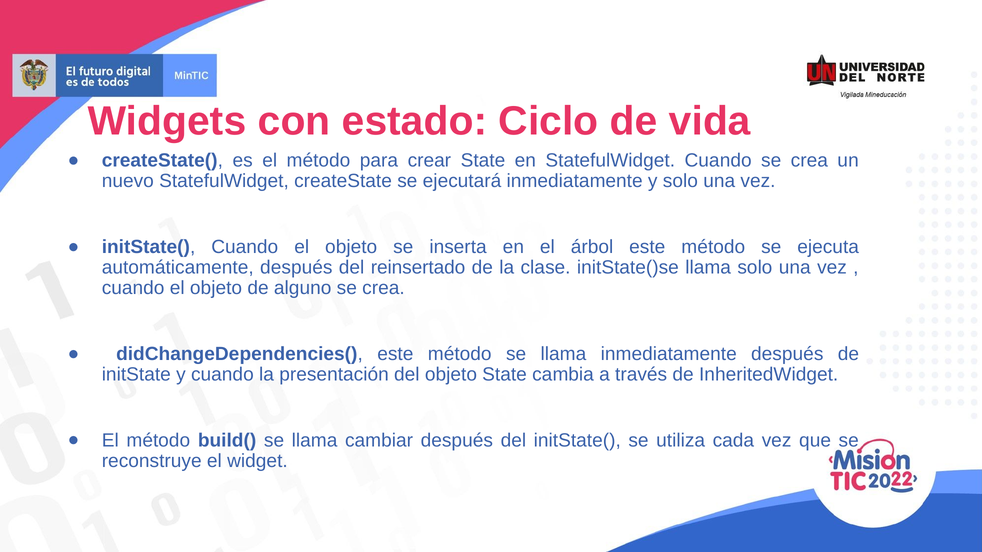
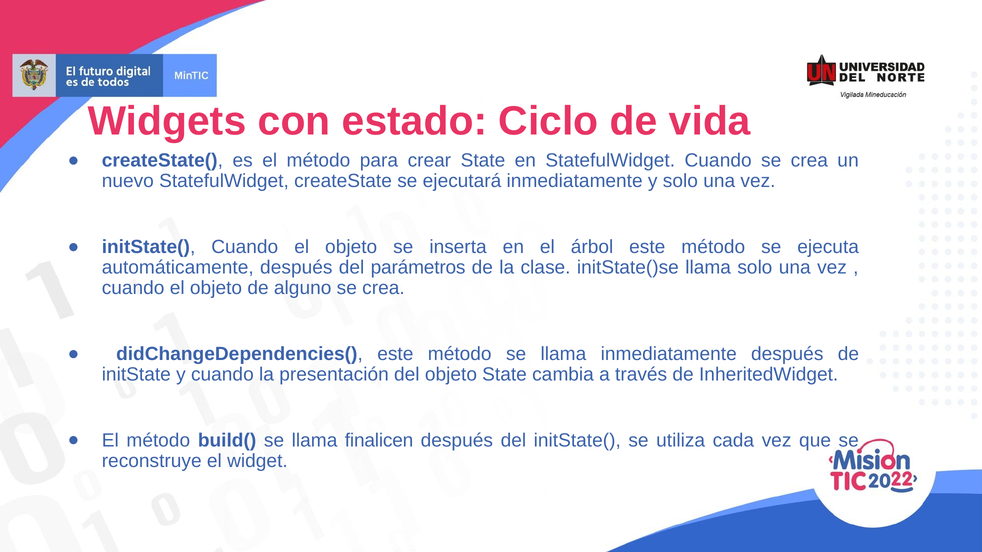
reinsertado: reinsertado -> parámetros (418, 268)
cambiar: cambiar -> finalicen (379, 441)
